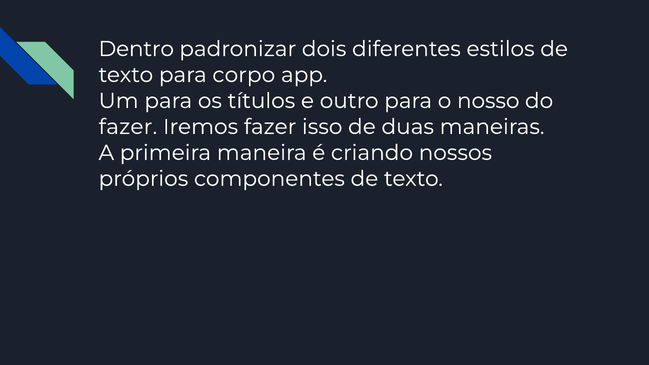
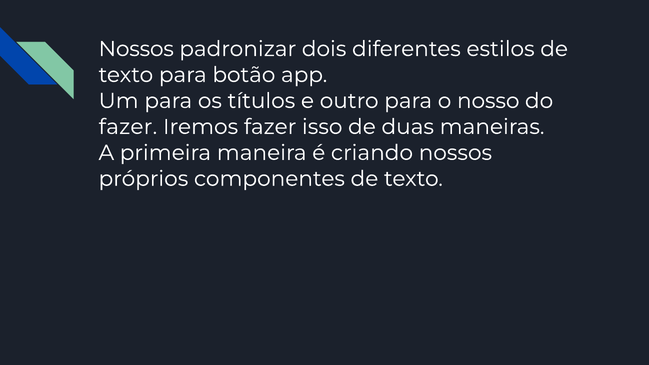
Dentro: Dentro -> Nossos (136, 49)
corpo: corpo -> botão (244, 75)
